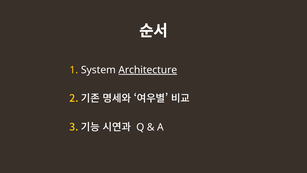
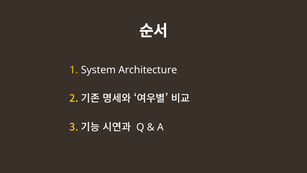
Architecture underline: present -> none (148, 70)
